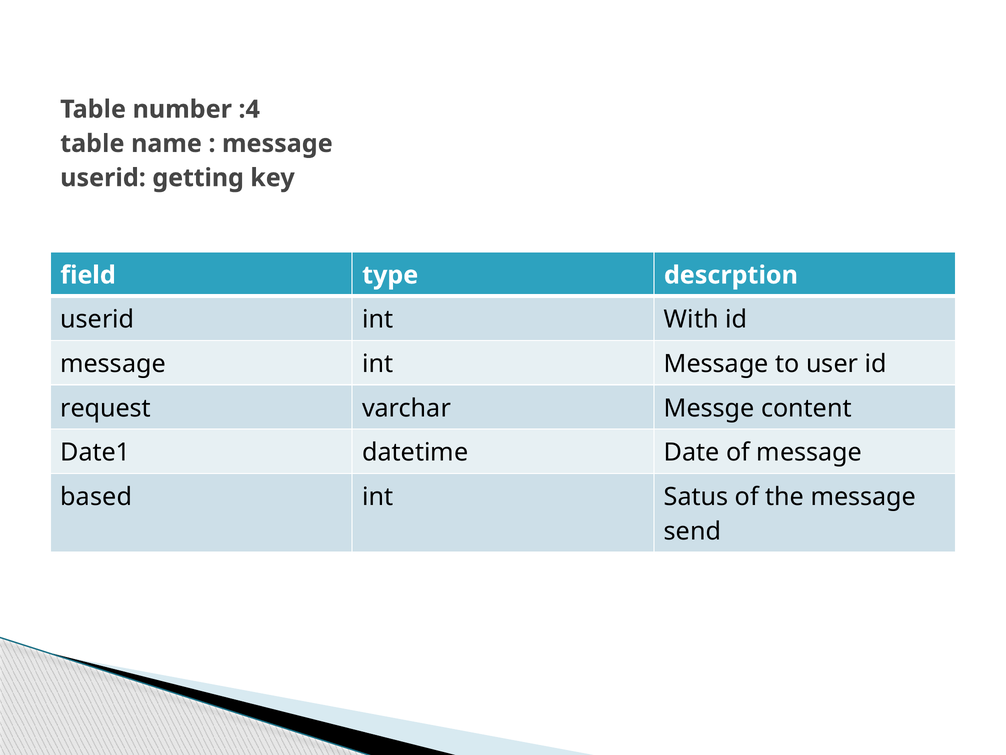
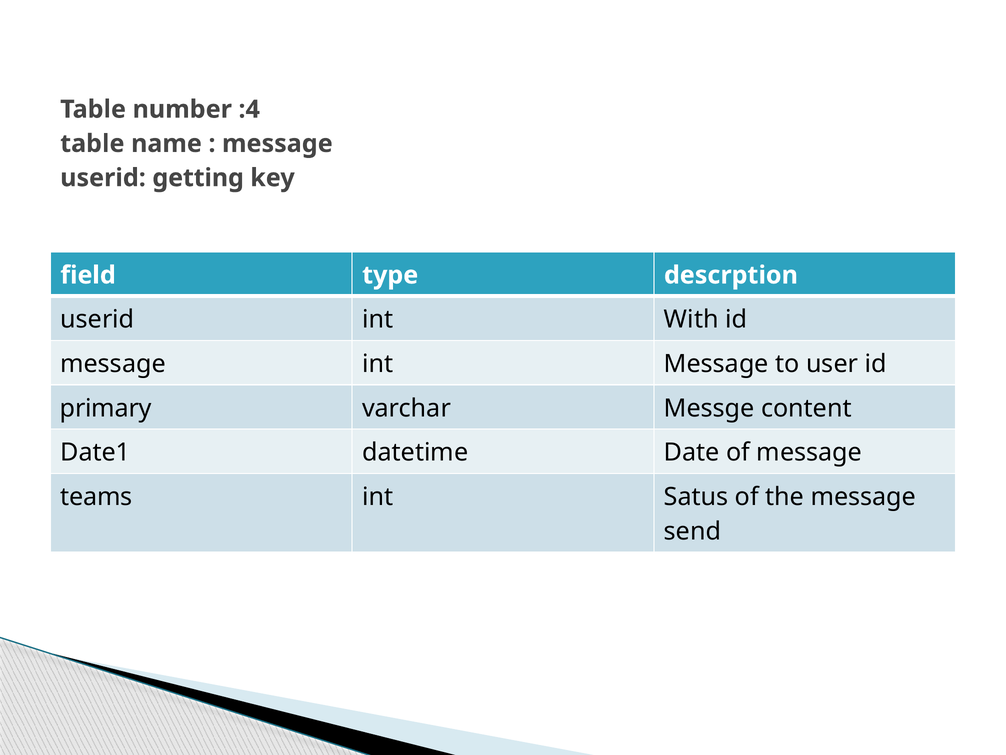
request: request -> primary (106, 408)
based: based -> teams (96, 497)
